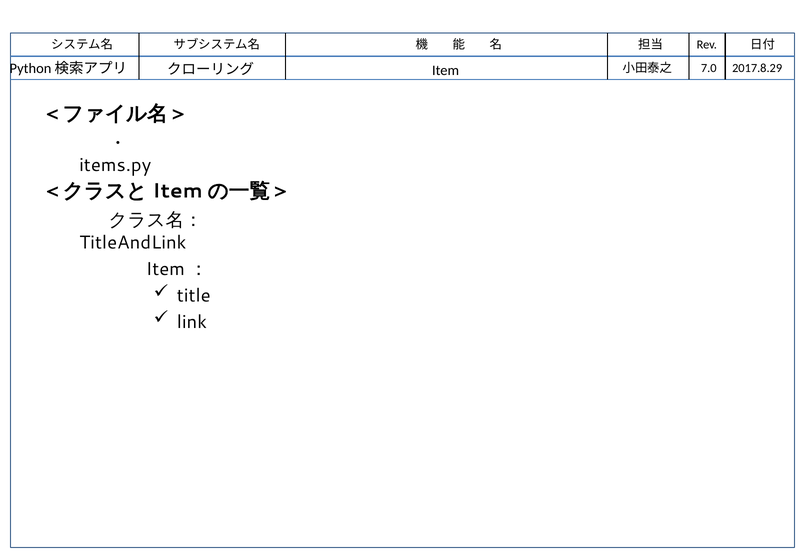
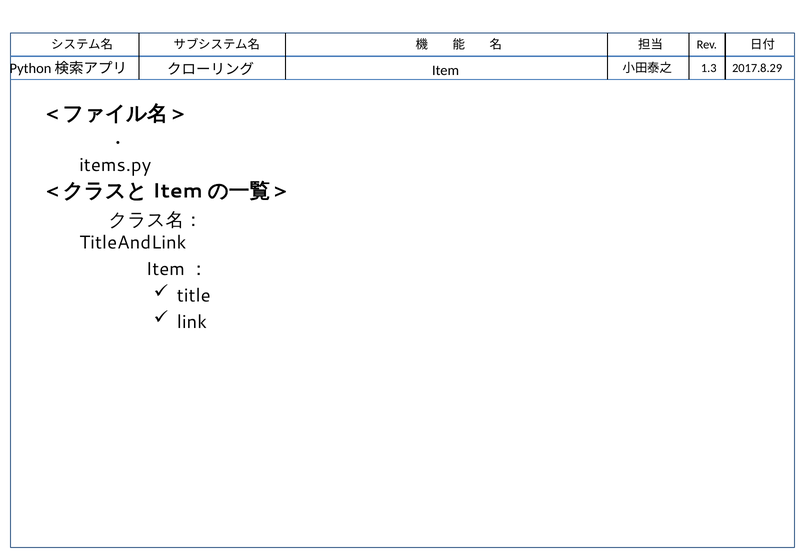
7.0: 7.0 -> 1.3 (709, 68)
